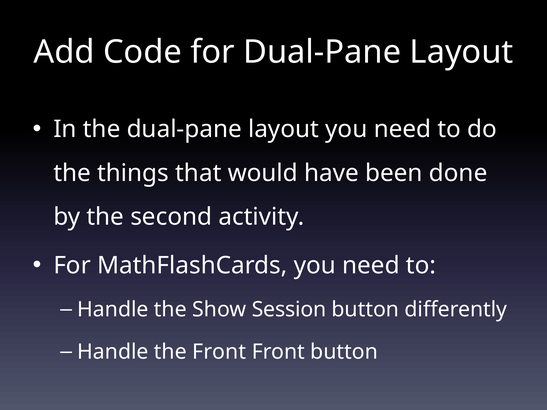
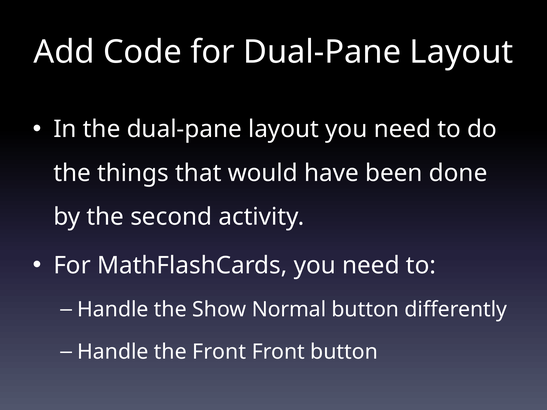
Session: Session -> Normal (289, 310)
